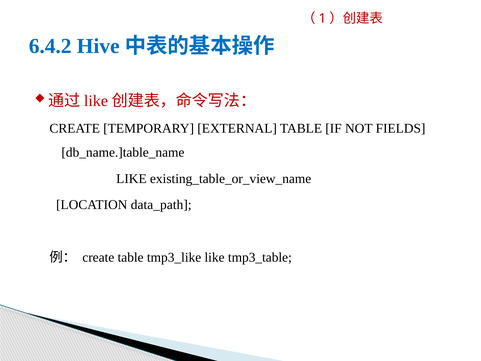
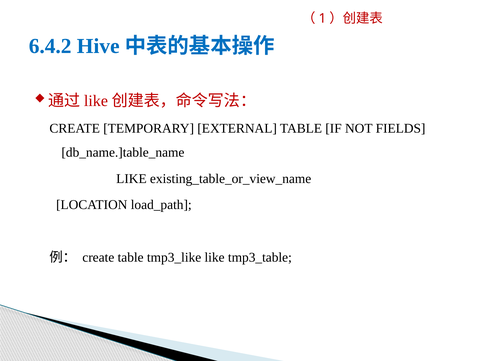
data_path: data_path -> load_path (161, 205)
